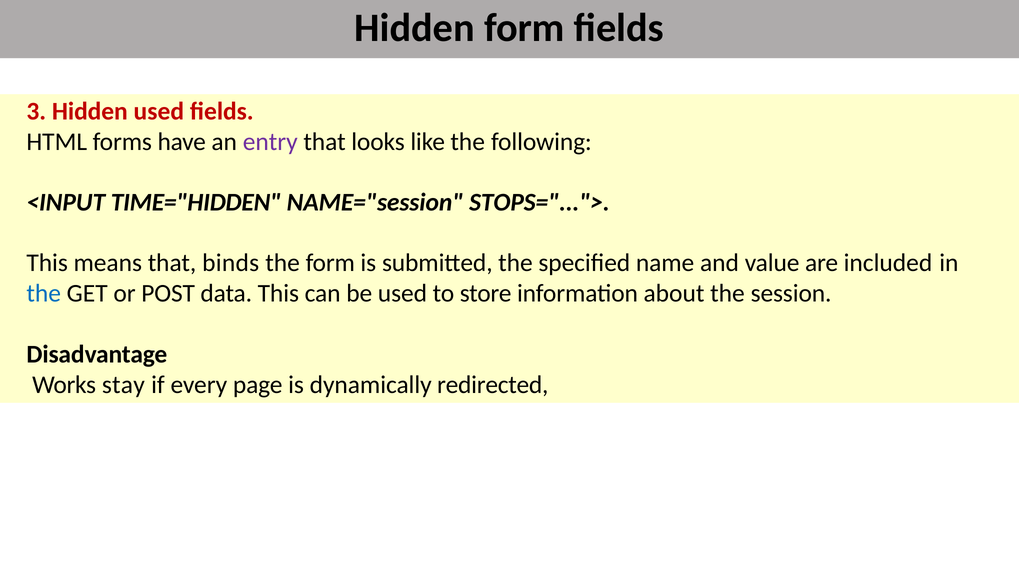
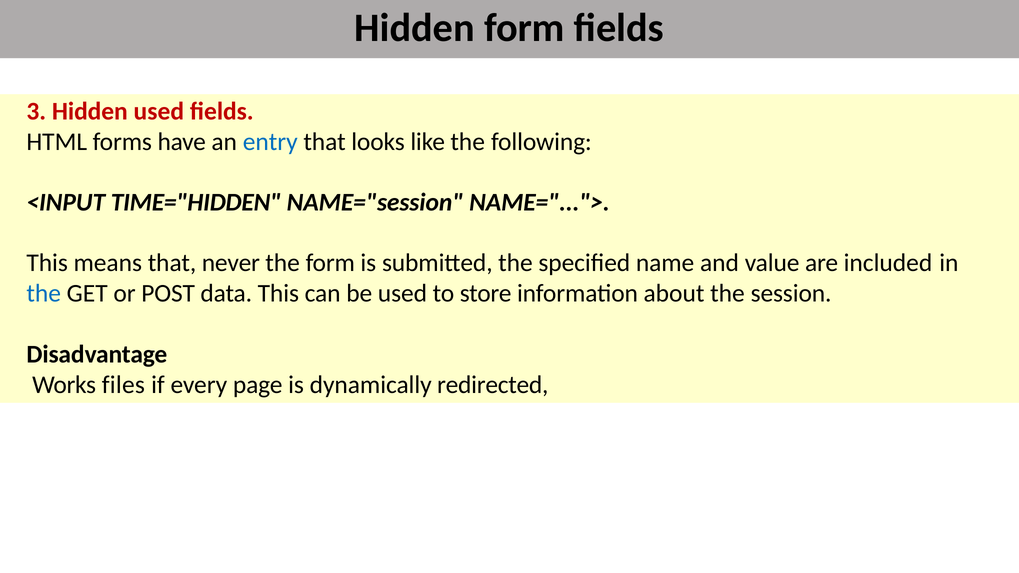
entry colour: purple -> blue (270, 142)
STOPS="...">: STOPS="..."> -> NAME="..."> (539, 202)
binds: binds -> never (231, 263)
stay: stay -> files (123, 385)
